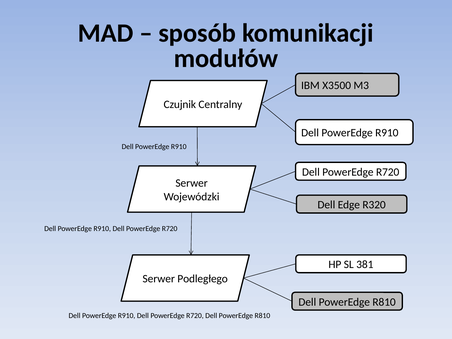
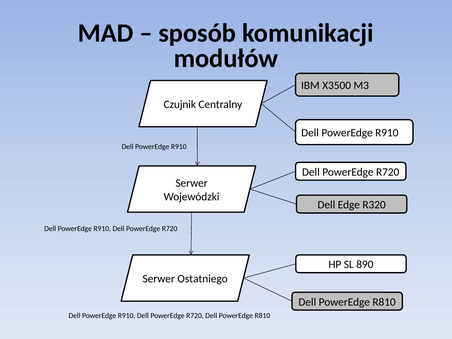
381: 381 -> 890 (365, 265)
Podległego: Podległego -> Ostatniego (203, 279)
